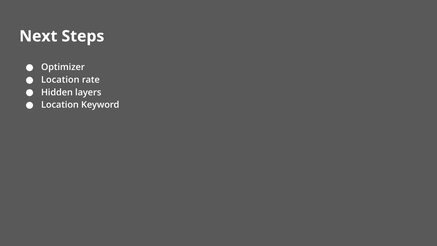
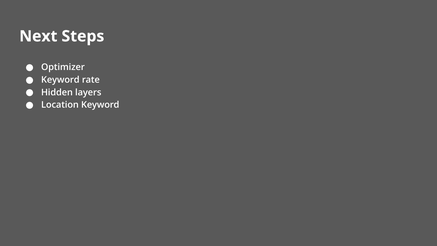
Location: Location -> Keyword (60, 80)
